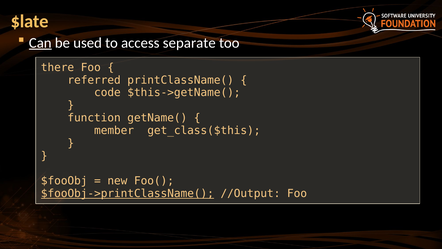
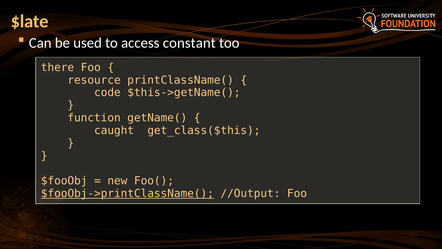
Can underline: present -> none (40, 43)
separate: separate -> constant (189, 43)
referred: referred -> resource (94, 80)
member: member -> caught (114, 130)
